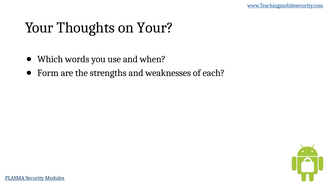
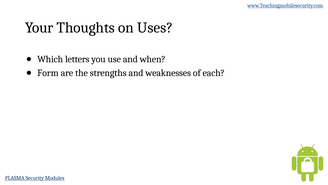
on Your: Your -> Uses (155, 28)
words: words -> letters (77, 59)
